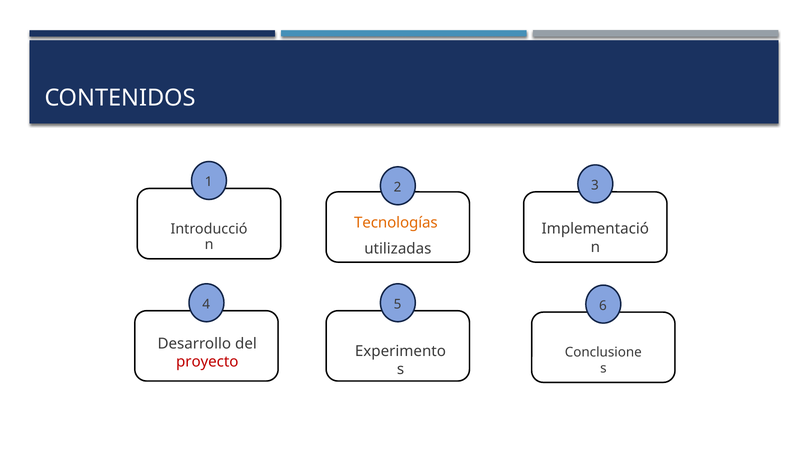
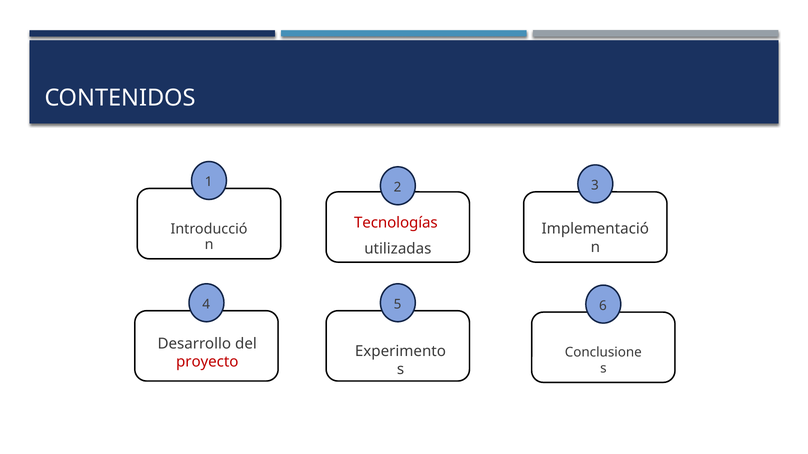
Tecnologías colour: orange -> red (396, 223)
